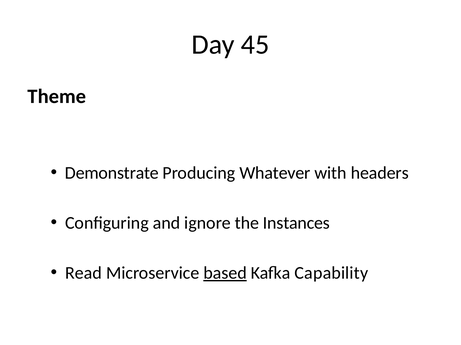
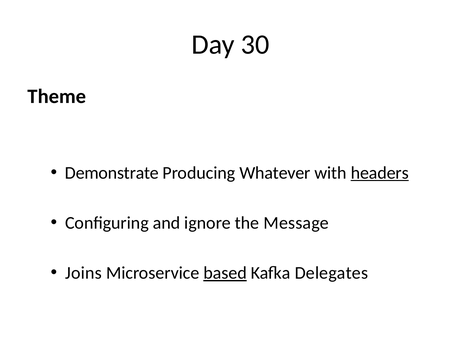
45: 45 -> 30 (255, 45)
headers underline: none -> present (380, 173)
Instances: Instances -> Message (296, 223)
Read: Read -> Joins (83, 274)
Capability: Capability -> Delegates (331, 274)
